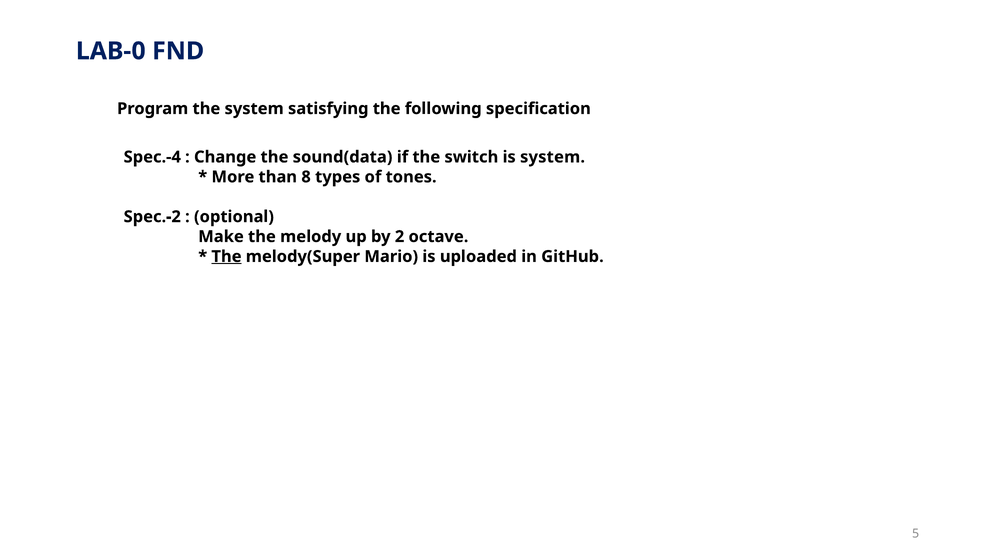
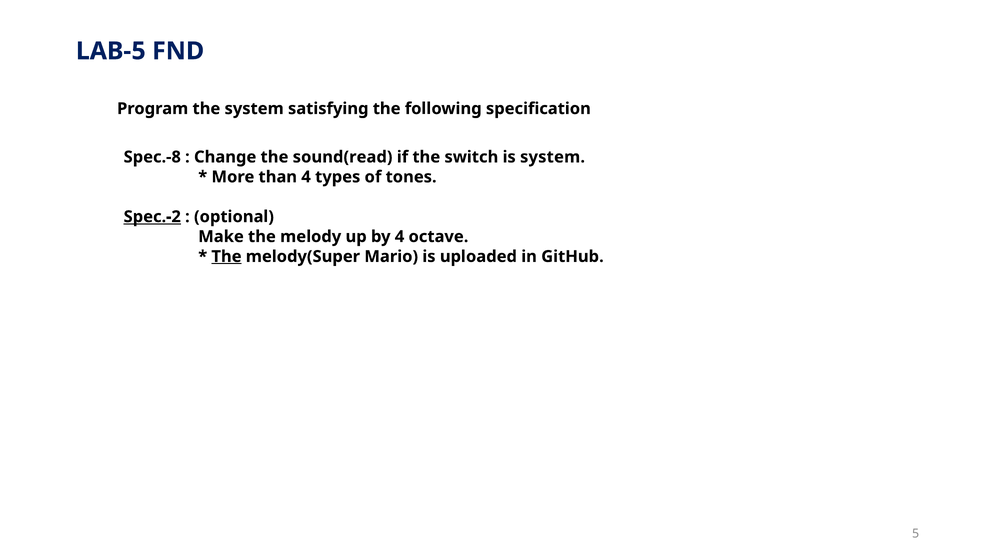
LAB-0: LAB-0 -> LAB-5 (111, 51)
Spec.-4: Spec.-4 -> Spec.-8 (152, 157)
sound(data: sound(data -> sound(read (343, 157)
than 8: 8 -> 4 (306, 177)
Spec.-2 underline: none -> present (152, 217)
by 2: 2 -> 4 (400, 236)
